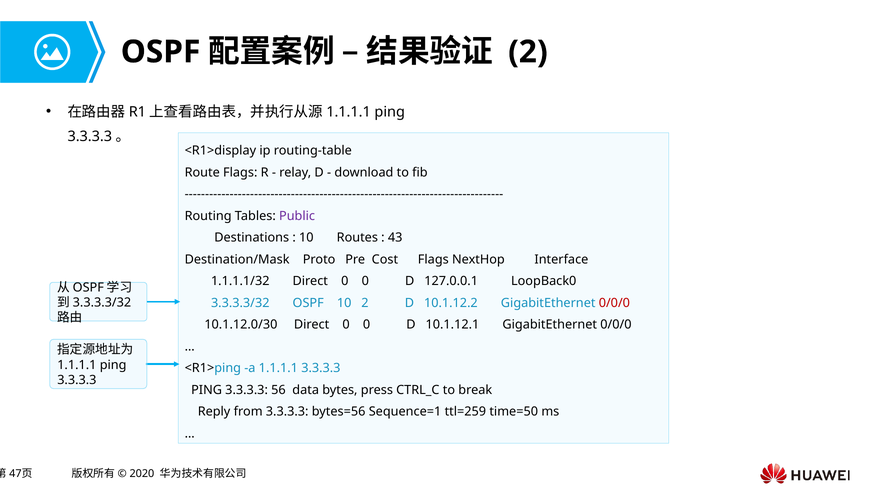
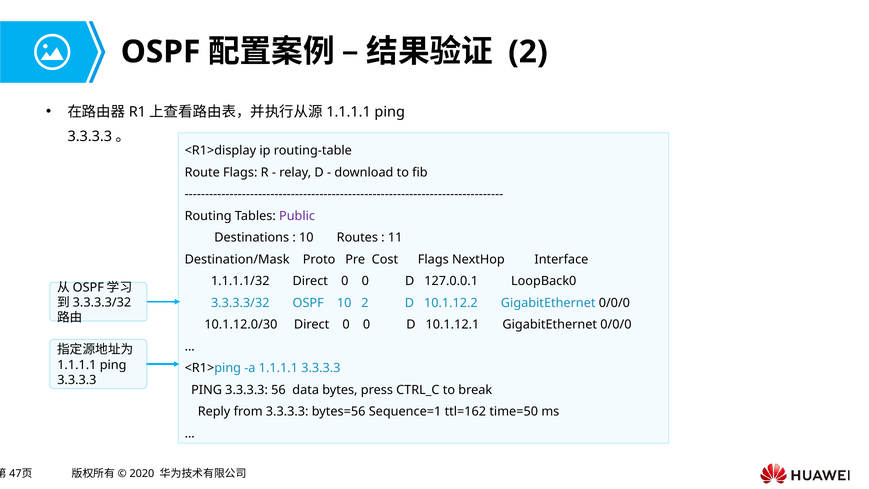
43: 43 -> 11 (395, 238)
0/0/0 colour: red -> black (614, 303)
ttl=259: ttl=259 -> ttl=162 (465, 412)
